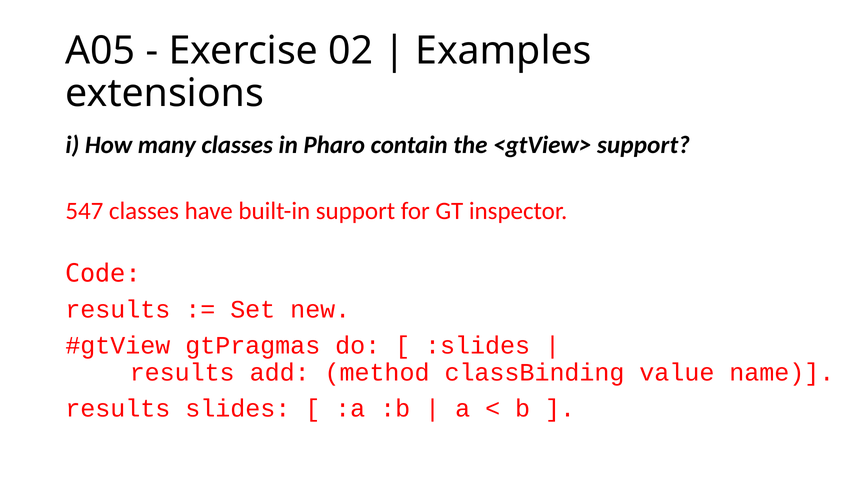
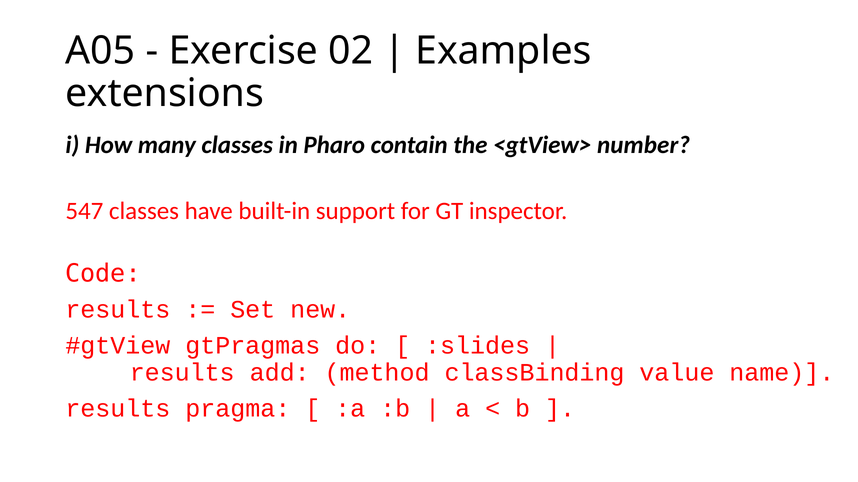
<gtView> support: support -> number (644, 145)
slides: slides -> pragma (238, 409)
